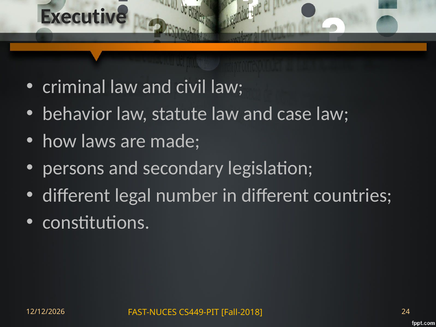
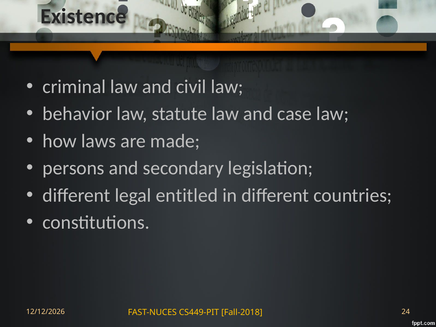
Executive: Executive -> Existence (83, 16)
number: number -> entitled (187, 195)
